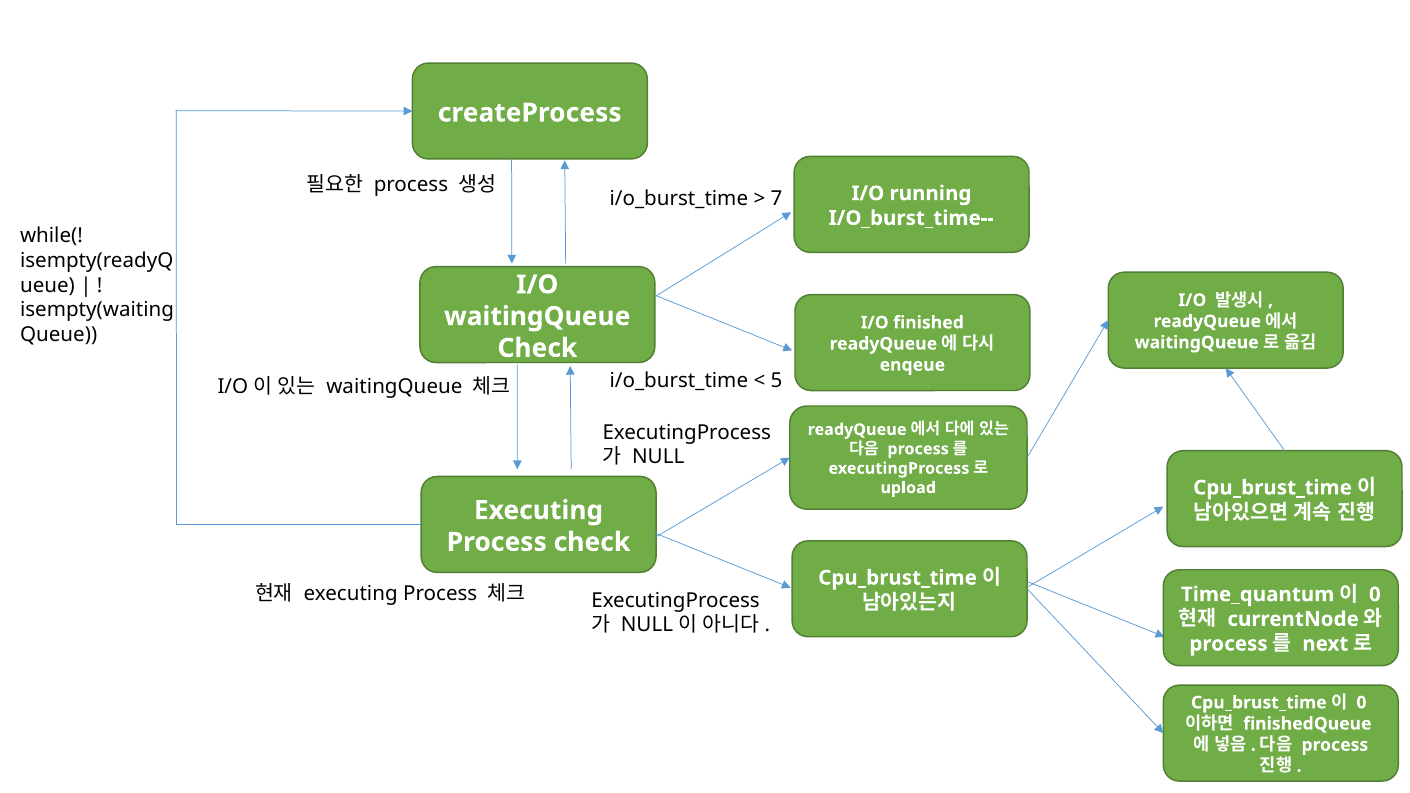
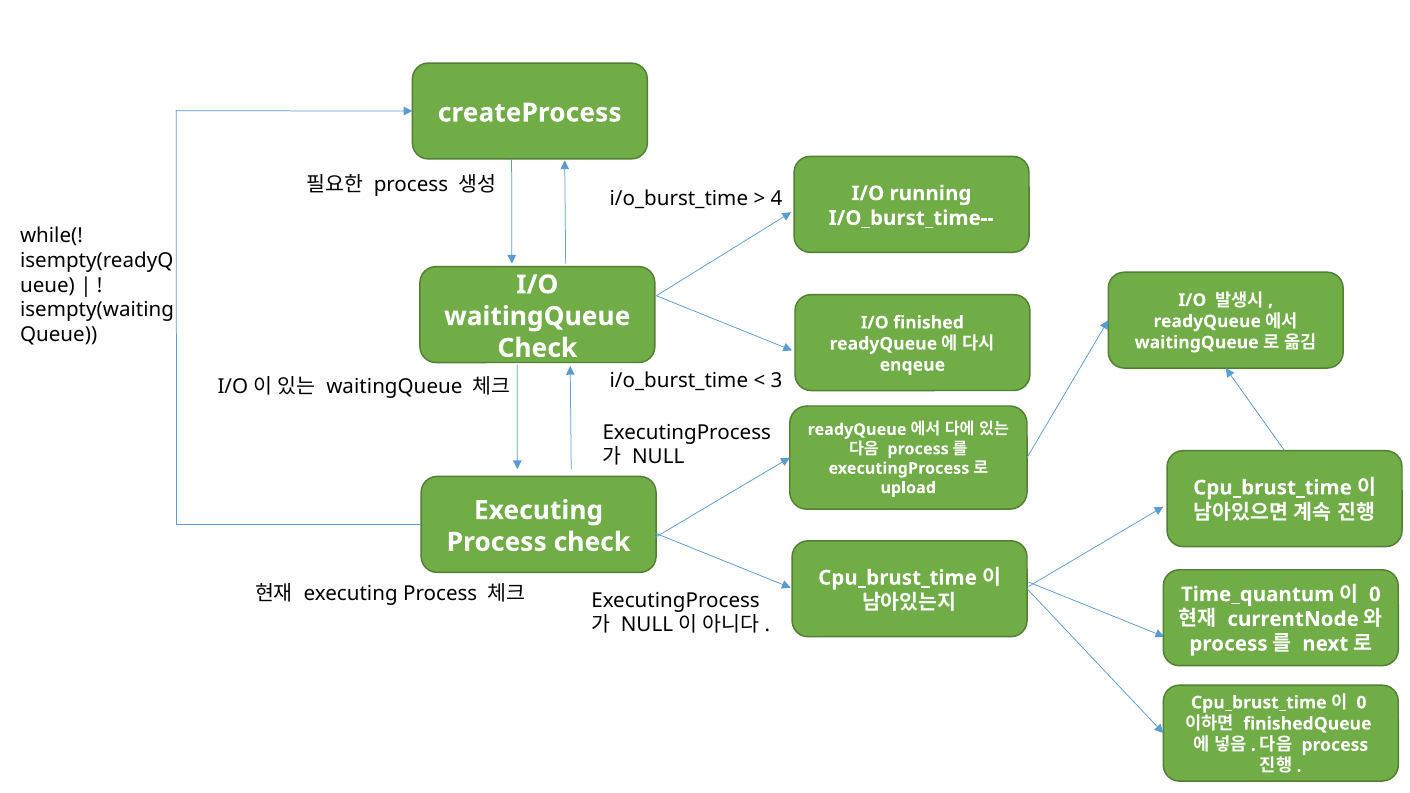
7: 7 -> 4 (776, 198)
5: 5 -> 3 (776, 381)
